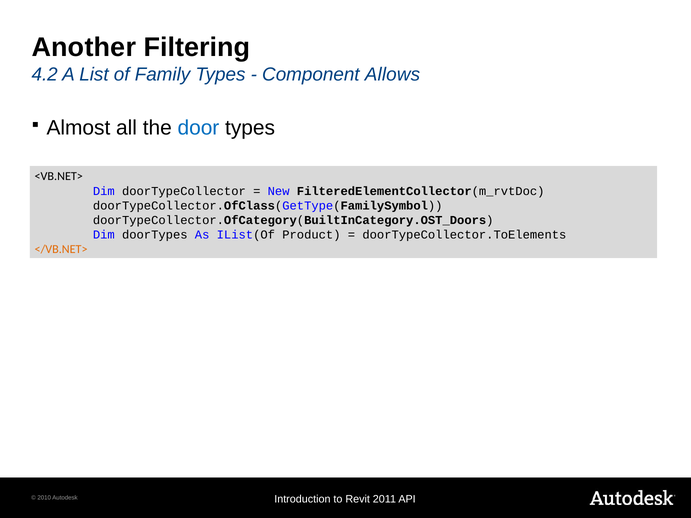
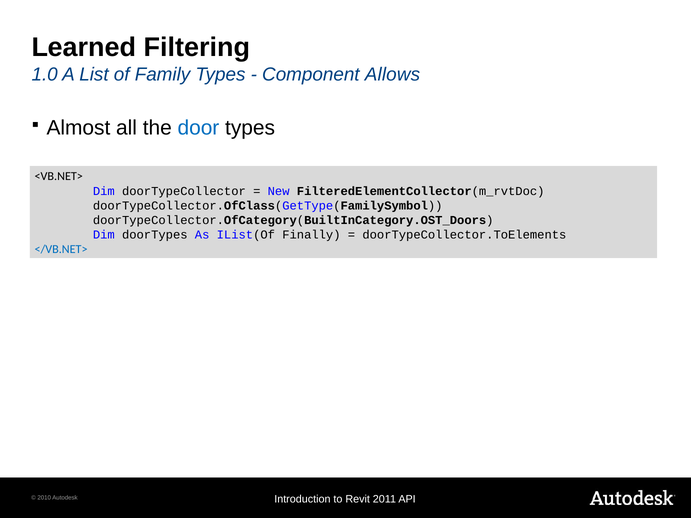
Another: Another -> Learned (84, 48)
4.2: 4.2 -> 1.0 (45, 74)
Product: Product -> Finally (311, 235)
</VB.NET> colour: orange -> blue (61, 249)
